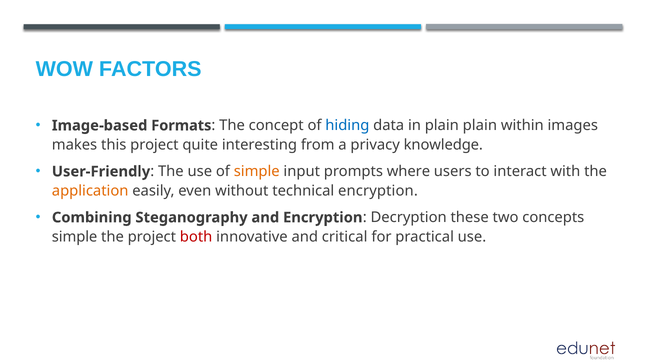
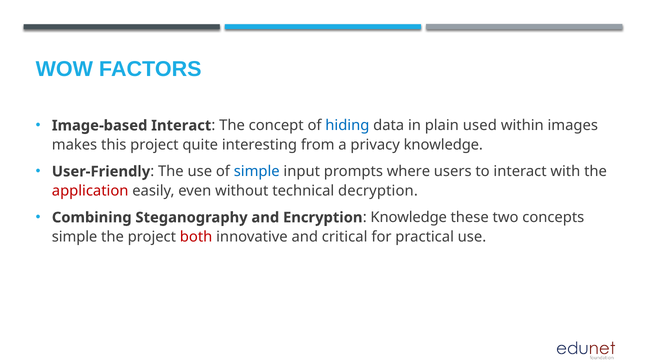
Image-based Formats: Formats -> Interact (181, 126)
plain plain: plain -> used (480, 126)
simple colour: orange -> blue (257, 172)
application colour: orange -> red (90, 191)
technical encryption: encryption -> decryption (378, 191)
Decryption: Decryption -> Knowledge (409, 218)
